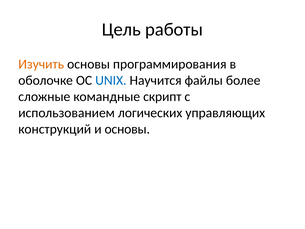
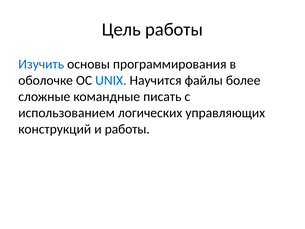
Изучить colour: orange -> blue (41, 64)
скрипт: скрипт -> писать (162, 97)
и основы: основы -> работы (127, 129)
